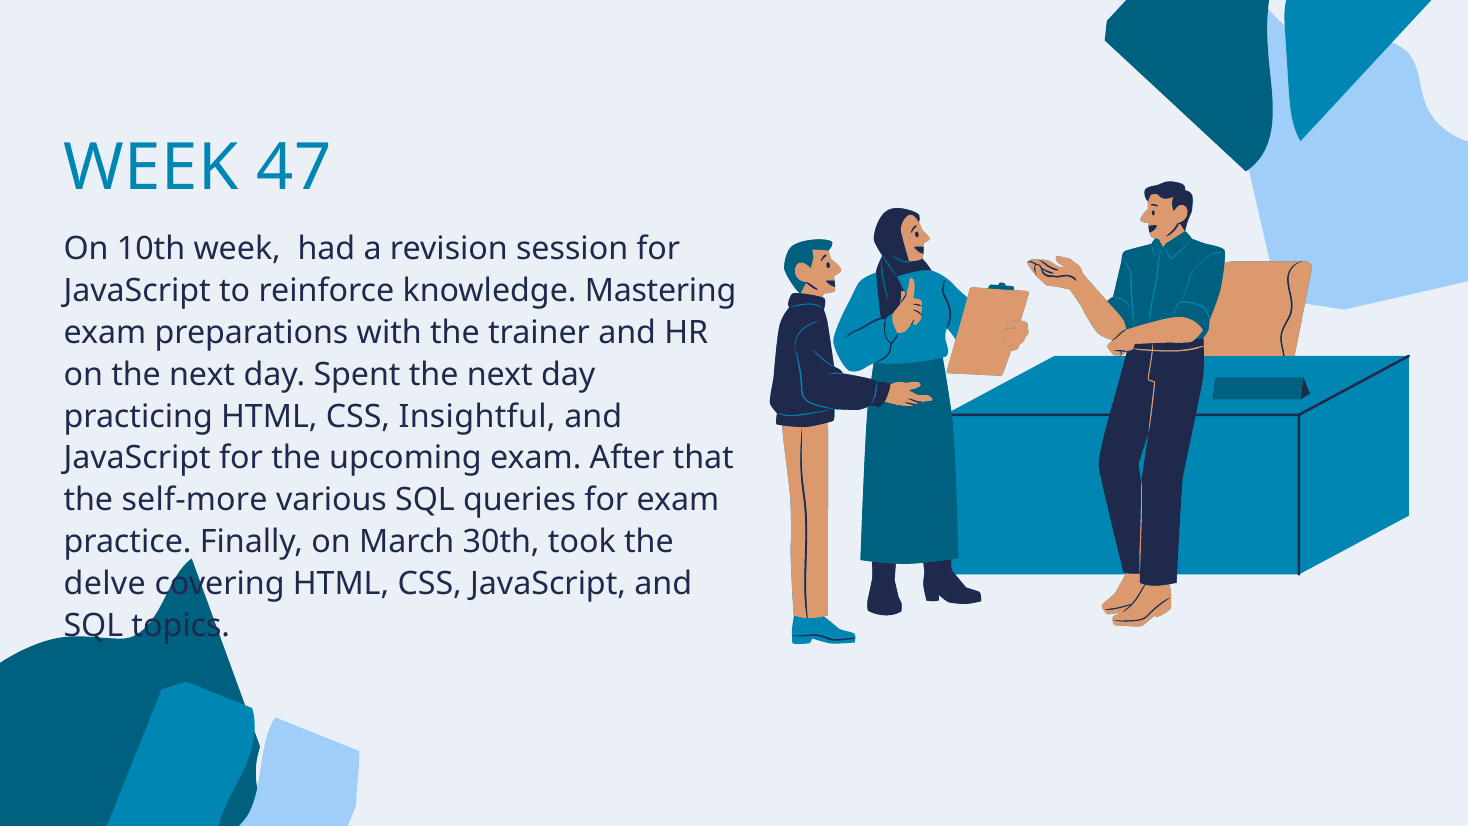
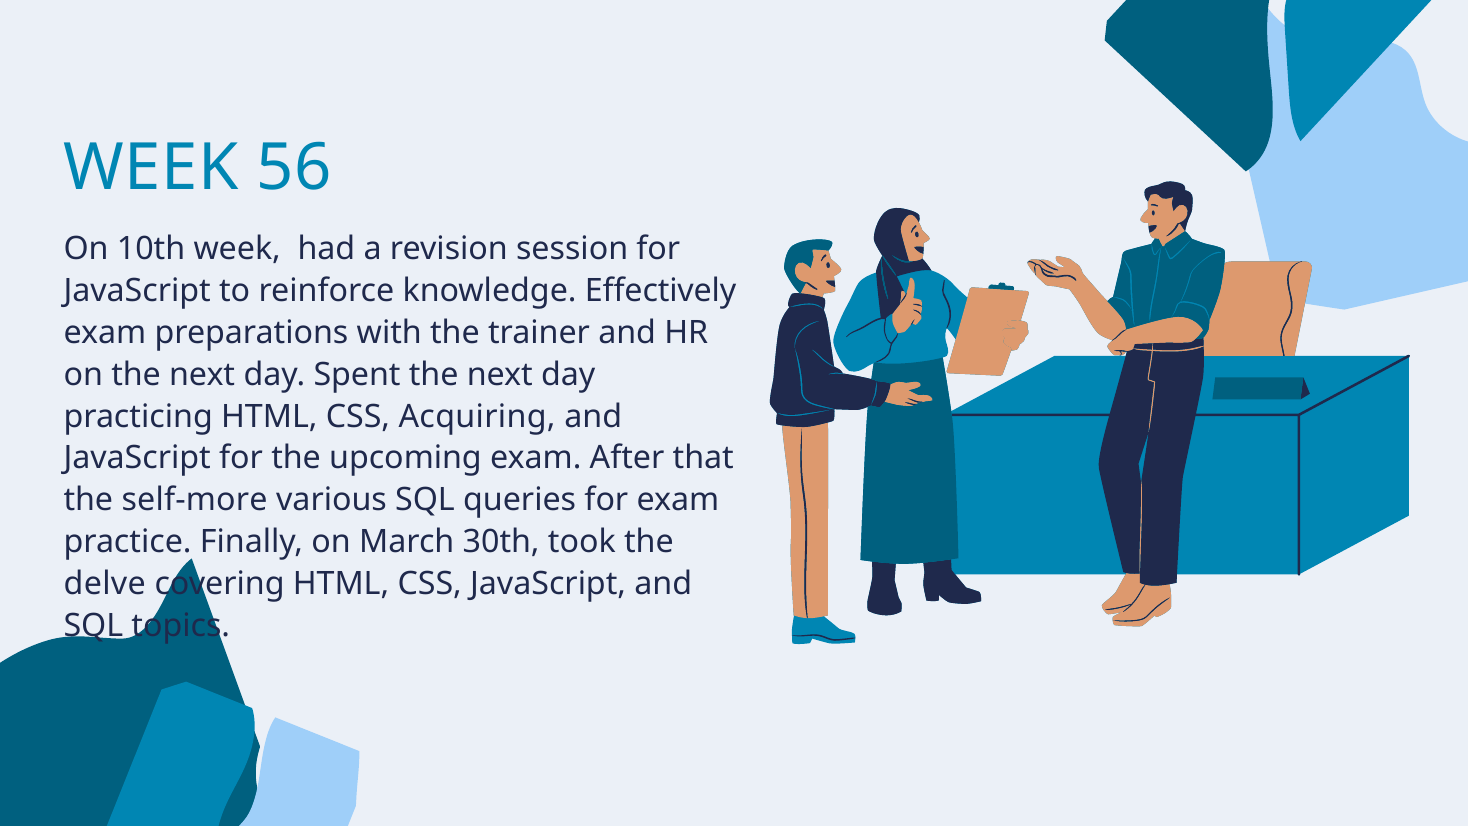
47: 47 -> 56 (294, 167)
Mastering: Mastering -> Effectively (661, 291)
Insightful: Insightful -> Acquiring (477, 416)
